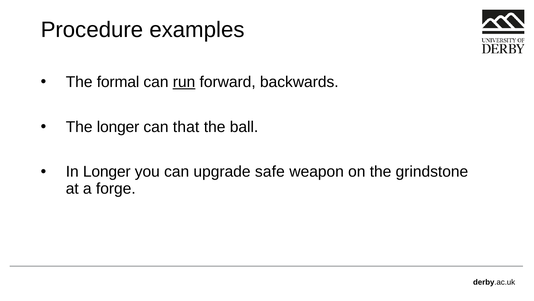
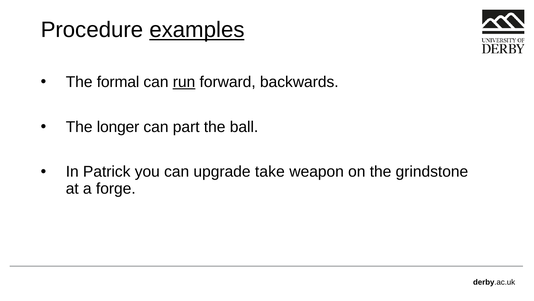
examples underline: none -> present (197, 30)
that: that -> part (186, 127)
In Longer: Longer -> Patrick (107, 171)
safe: safe -> take (270, 171)
